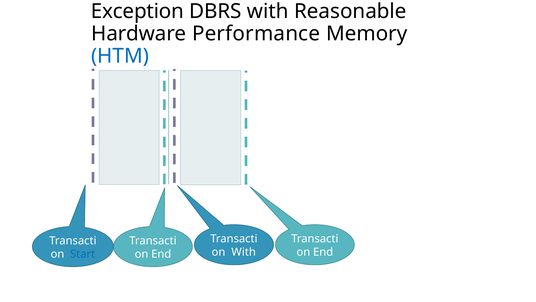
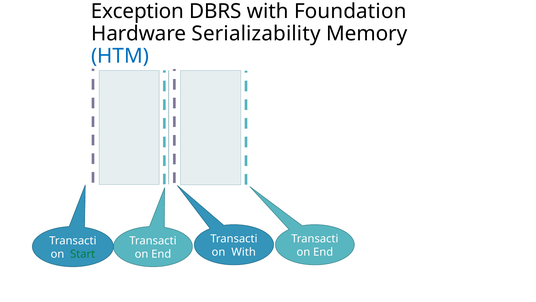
Reasonable: Reasonable -> Foundation (350, 11)
Performance: Performance -> Serializability (256, 34)
Start colour: blue -> green (83, 254)
